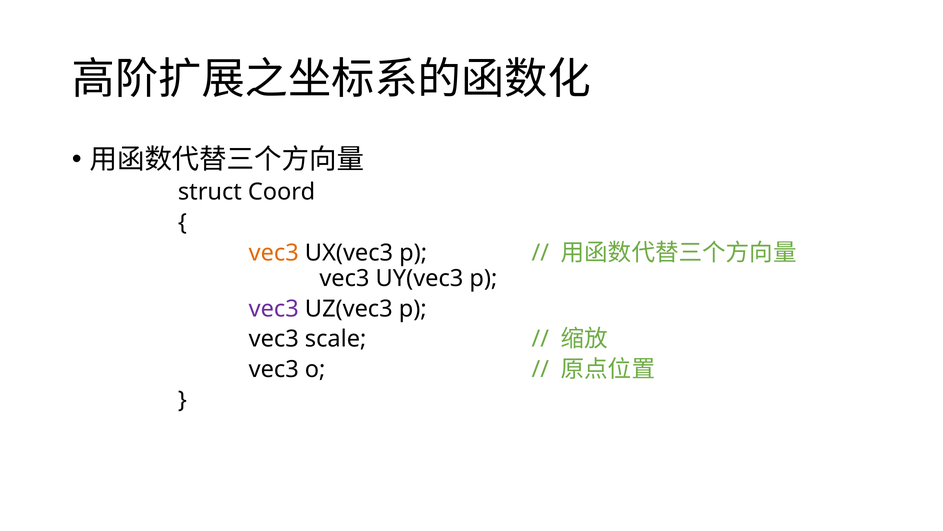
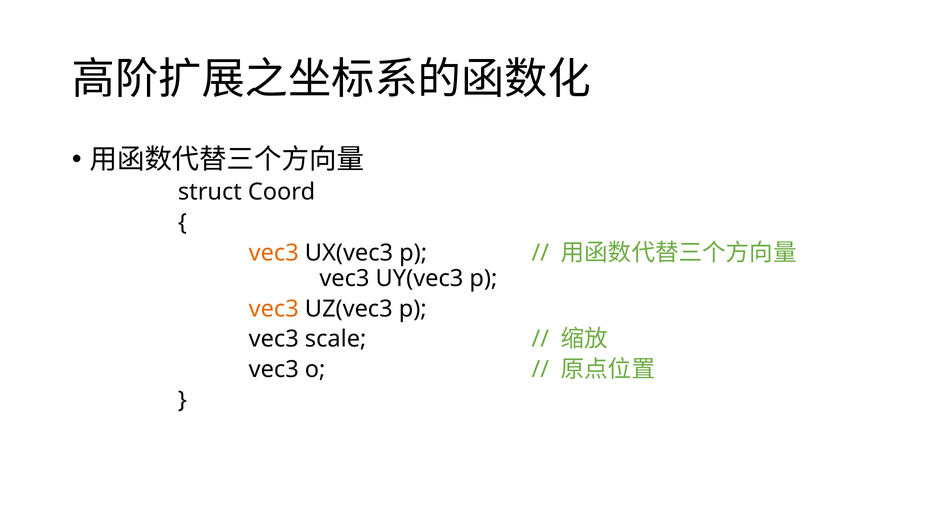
vec3 colour: purple -> orange (274, 308)
